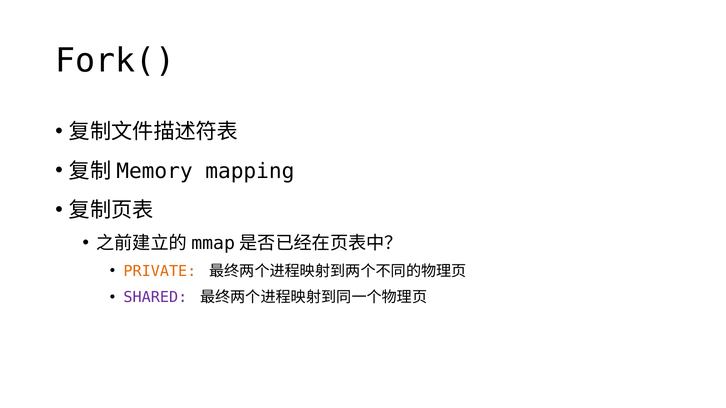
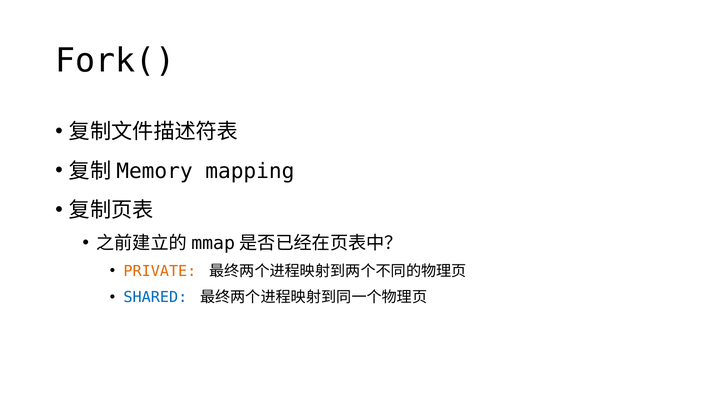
SHARED colour: purple -> blue (155, 298)
